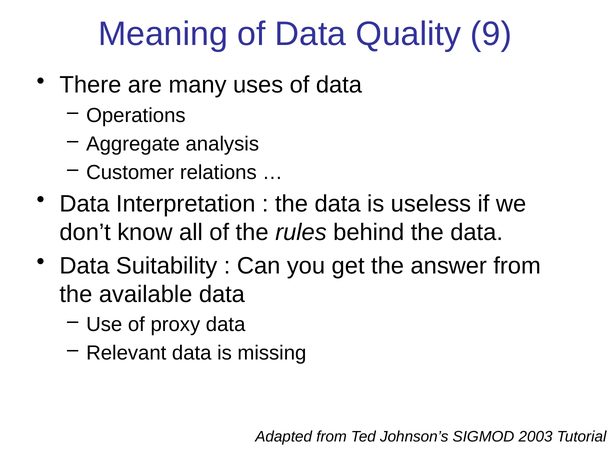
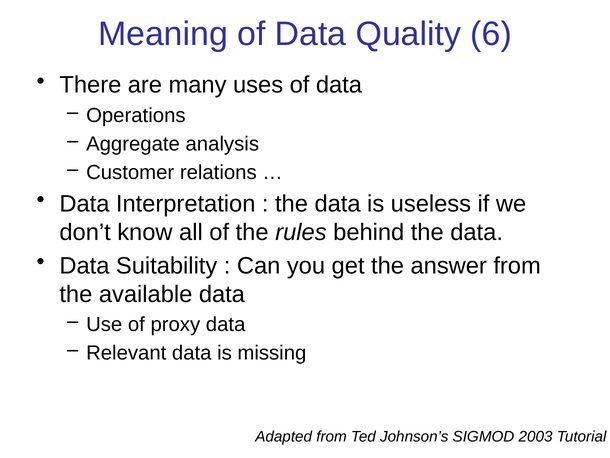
9: 9 -> 6 (491, 34)
